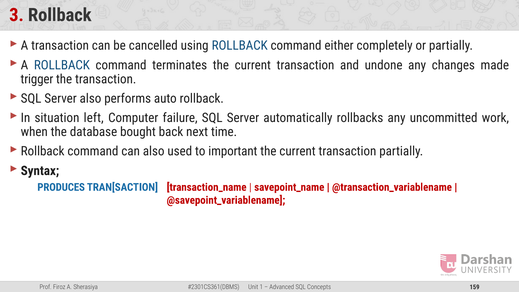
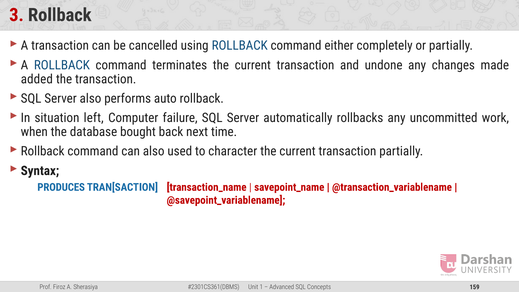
trigger: trigger -> added (37, 79)
important: important -> character (233, 151)
